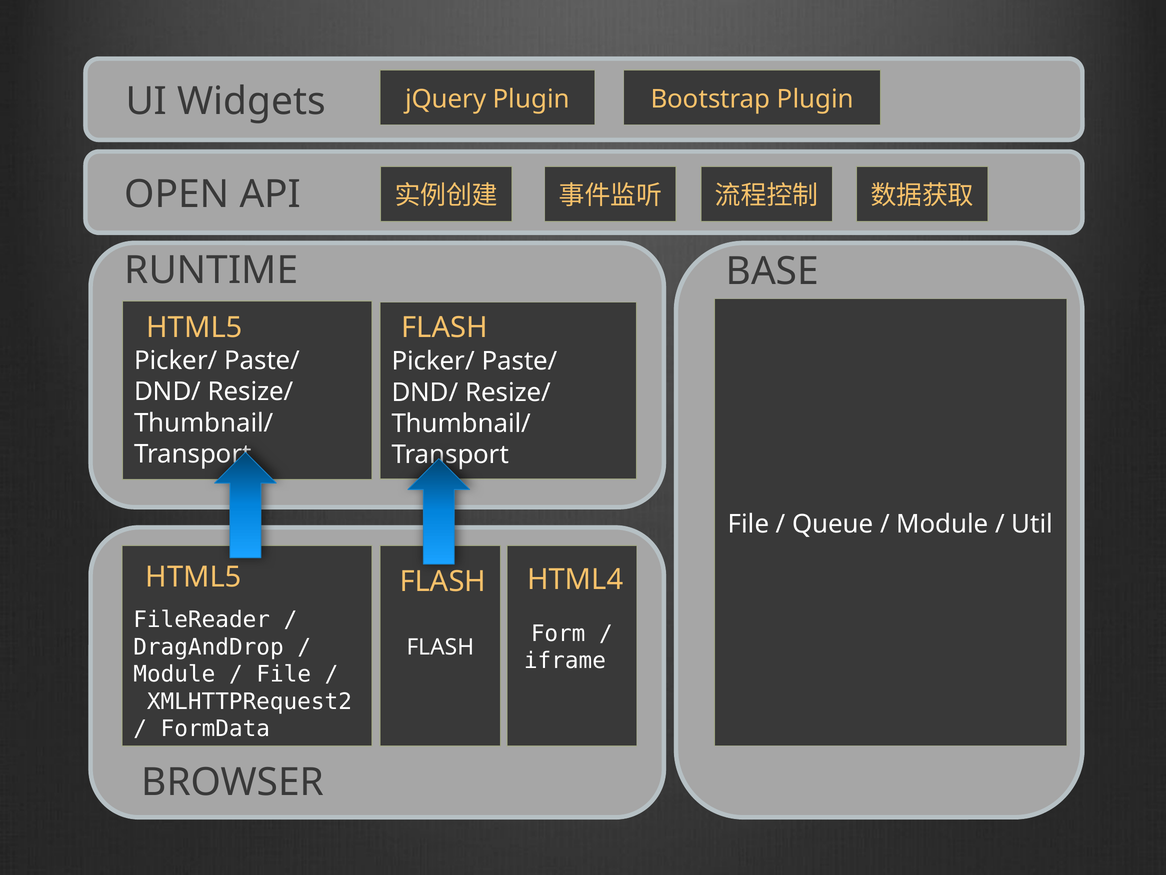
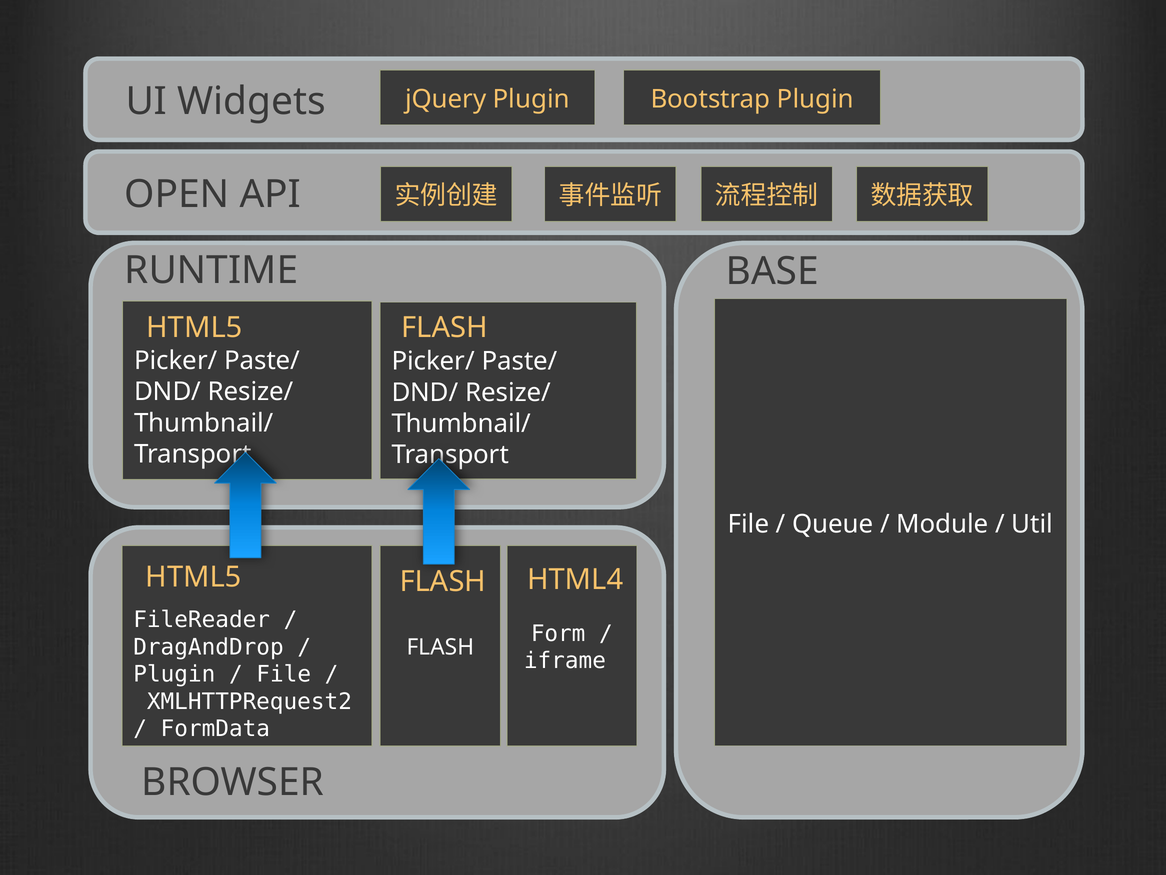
Module: Module -> Plugin (174, 674)
